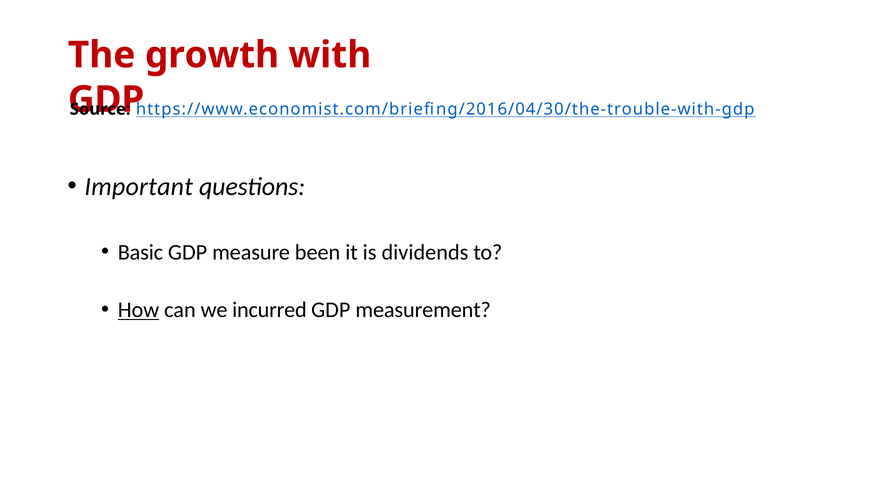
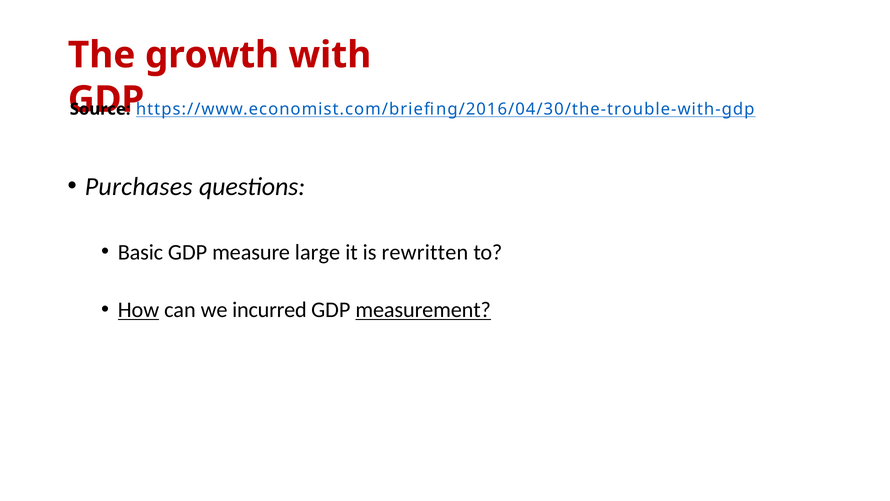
Important: Important -> Purchases (139, 187)
been: been -> large (318, 252)
dividends: dividends -> rewritten (425, 252)
measurement underline: none -> present (423, 310)
